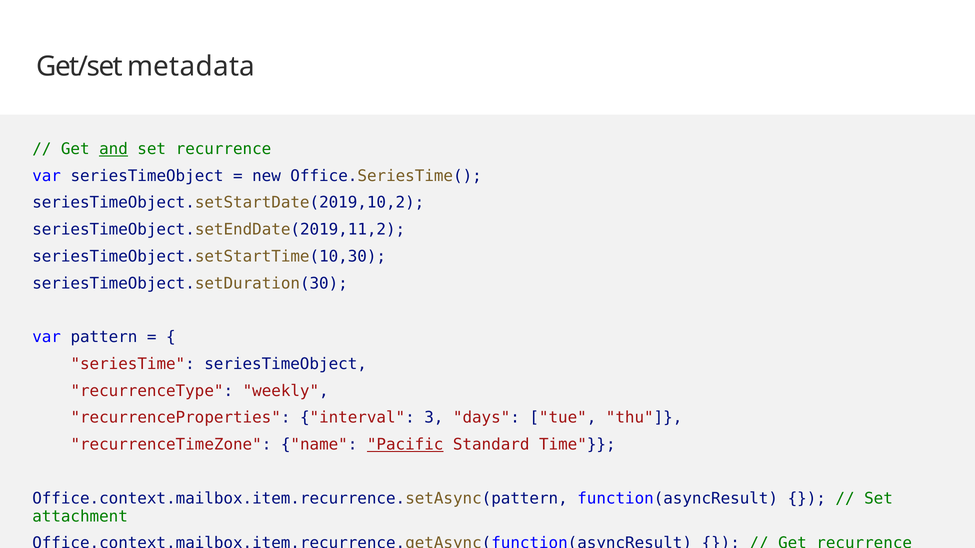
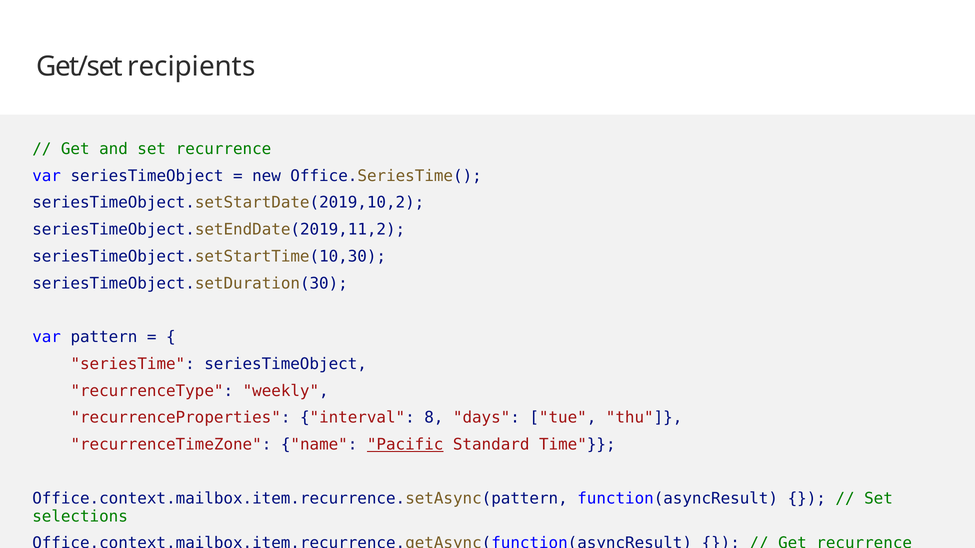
metadata: metadata -> recipients (191, 67)
and underline: present -> none (114, 149)
3: 3 -> 8 (434, 418)
attachment: attachment -> selections (80, 517)
